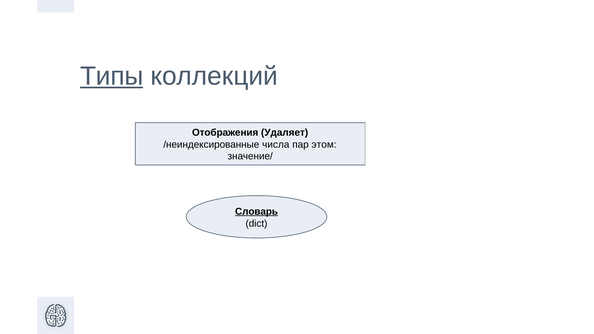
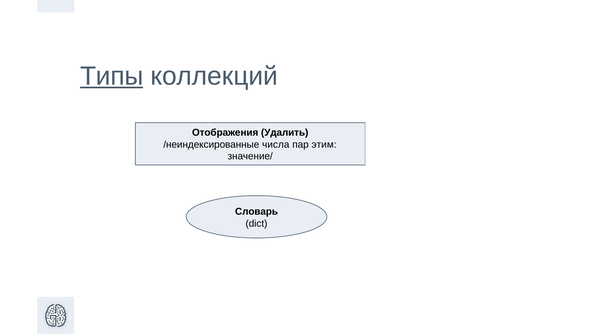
Удаляет: Удаляет -> Удалить (285, 133)
этом: этом -> этим (324, 145)
Словарь underline: present -> none (257, 212)
